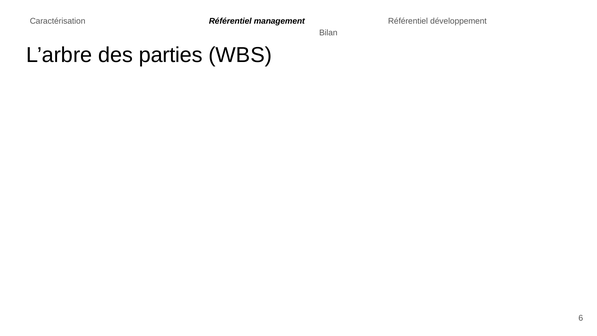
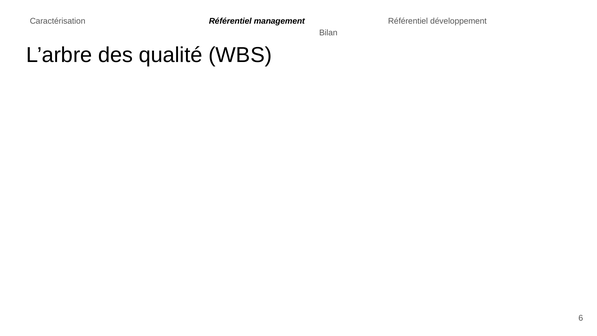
parties: parties -> qualité (171, 55)
